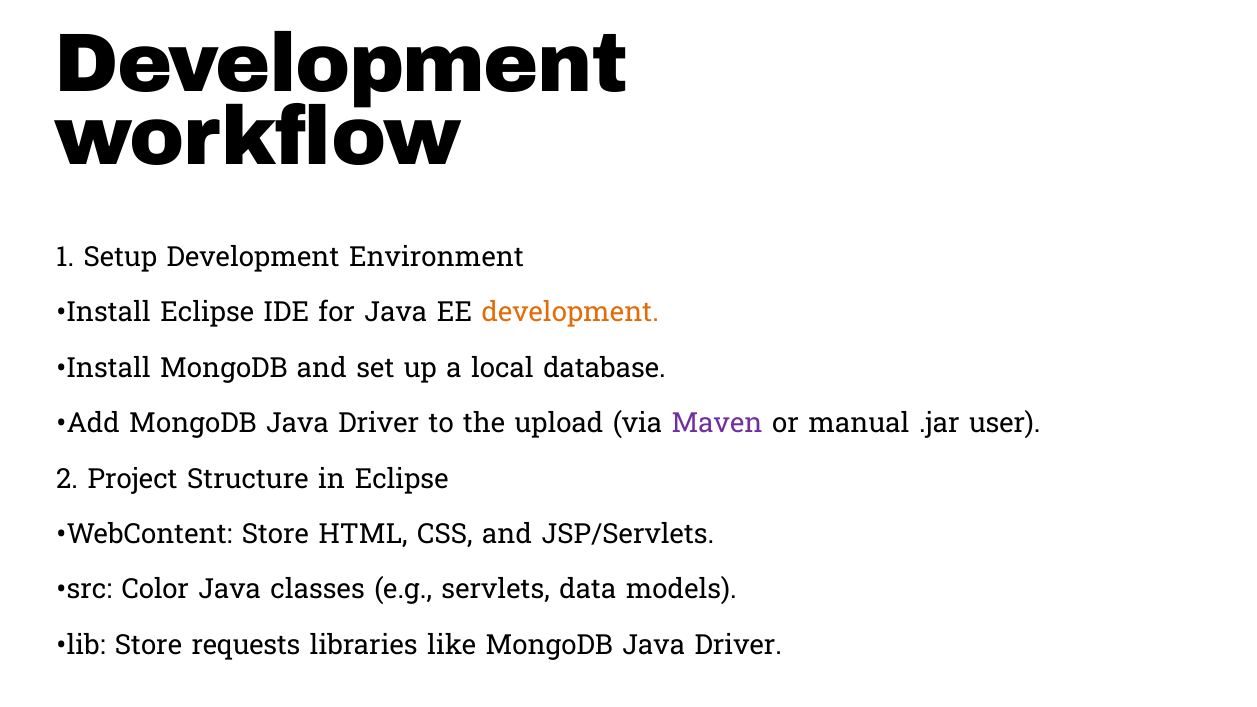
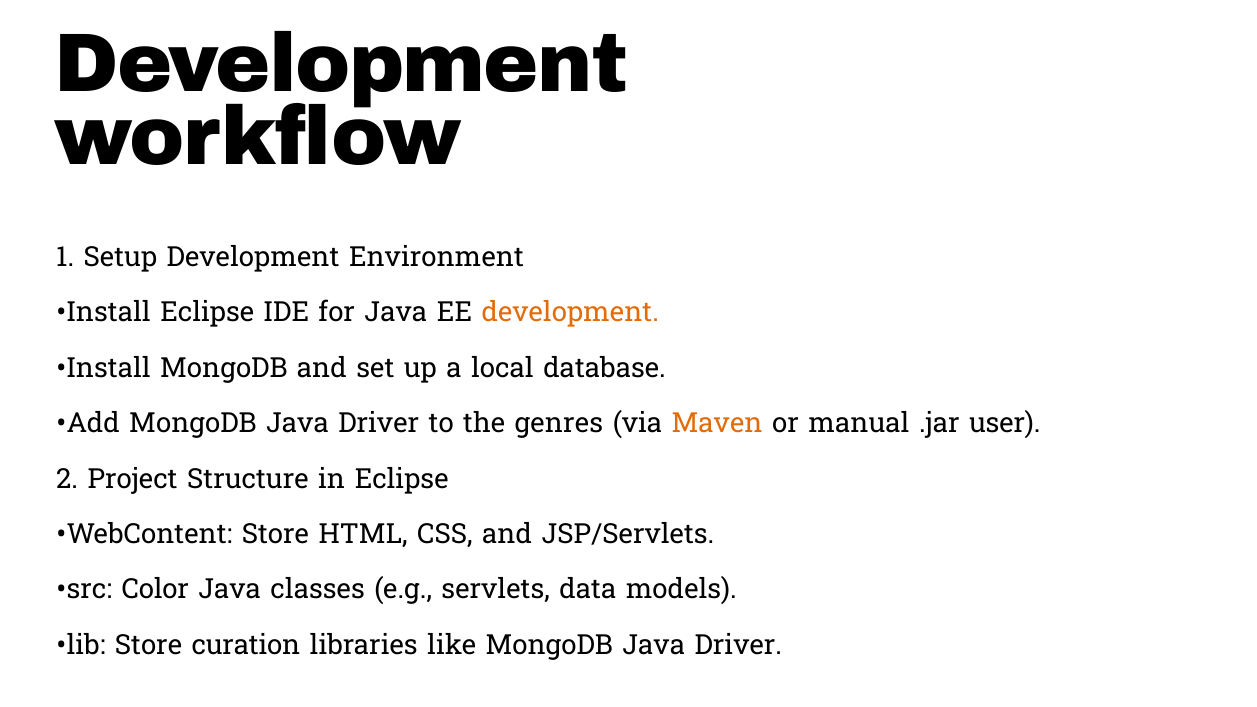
upload: upload -> genres (559, 424)
Maven colour: purple -> orange (717, 424)
requests: requests -> curation (246, 645)
